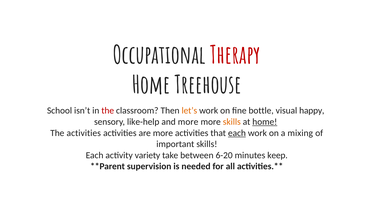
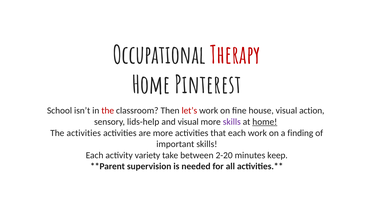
Treehouse: Treehouse -> Pinterest (208, 85)
let’s colour: orange -> red (189, 111)
bottle: bottle -> house (261, 111)
happy: happy -> action (312, 111)
like-help: like-help -> lids-help (143, 122)
and more: more -> visual (188, 122)
skills colour: orange -> purple (232, 122)
each underline: present -> none (237, 133)
mixing: mixing -> finding (300, 133)
6-20: 6-20 -> 2-20 (224, 155)
